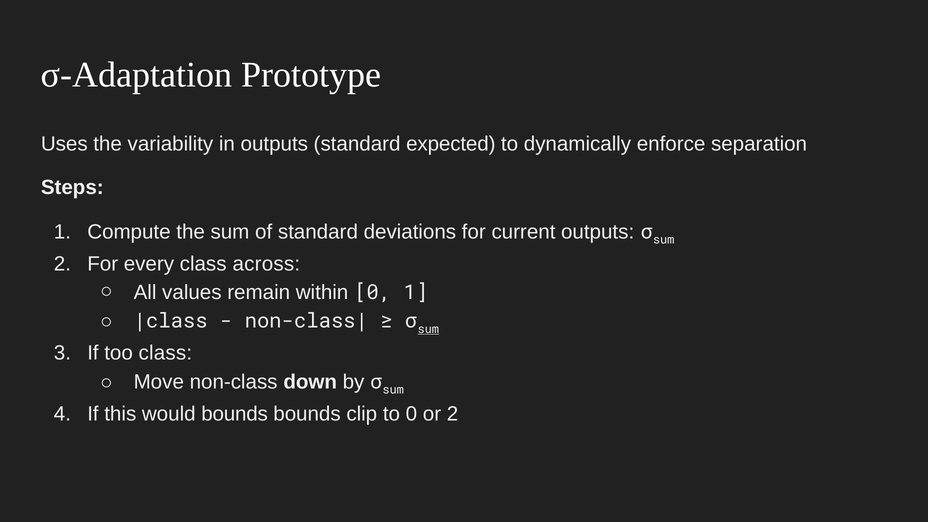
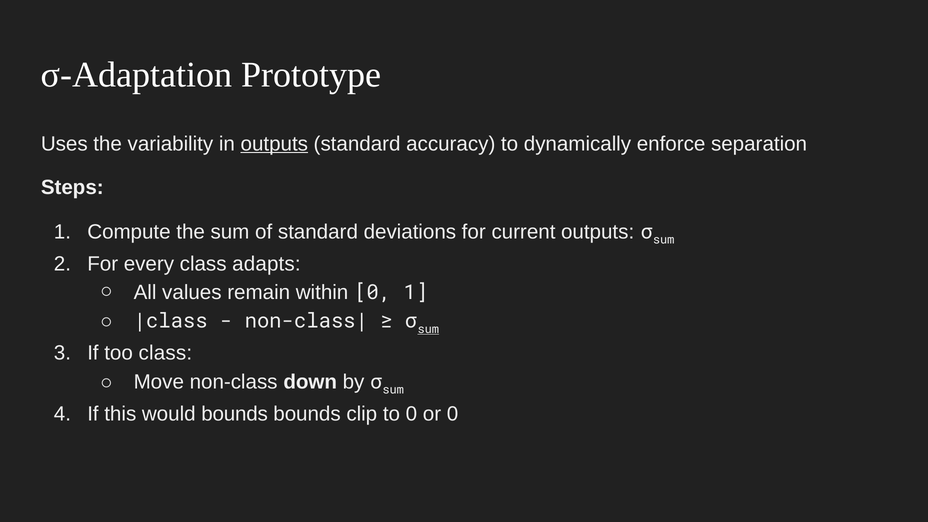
outputs underline: none -> present (274, 144)
expected: expected -> accuracy (451, 144)
across: across -> adapts (266, 264)
or 2: 2 -> 0 (453, 414)
